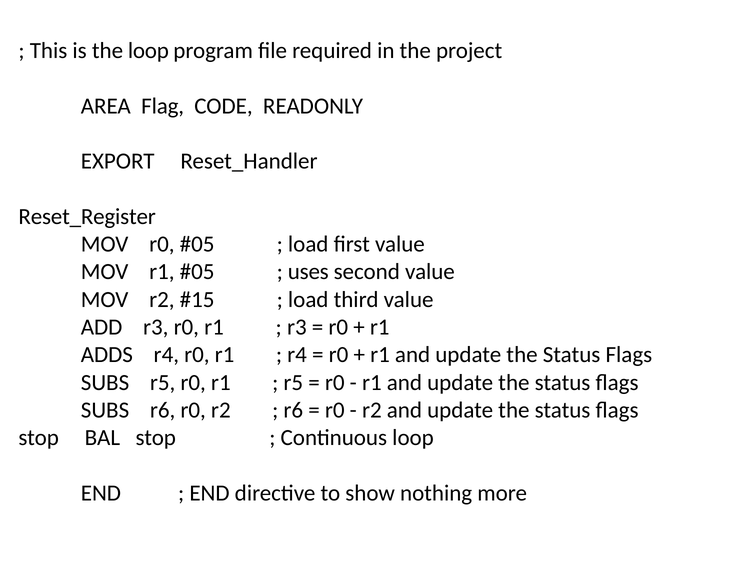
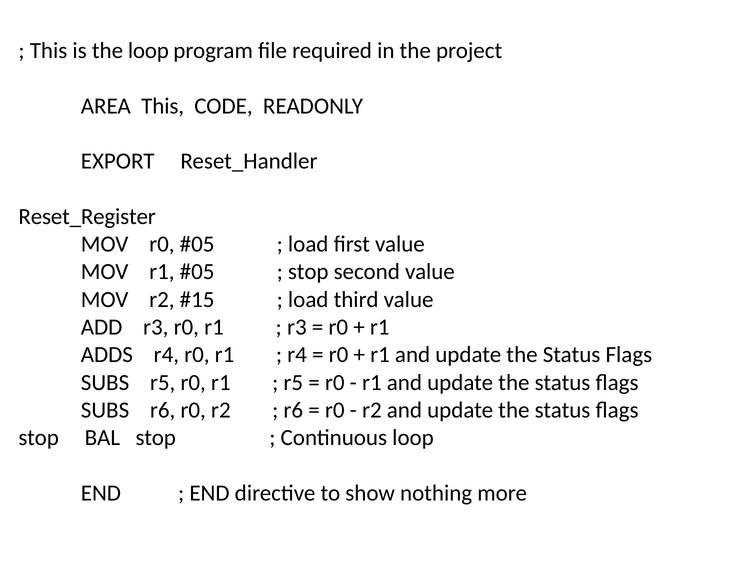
AREA Flag: Flag -> This (163, 106)
uses: uses -> stop (308, 272)
